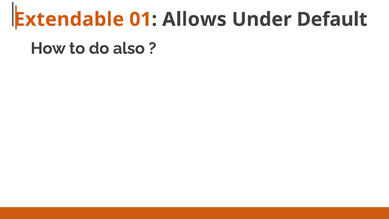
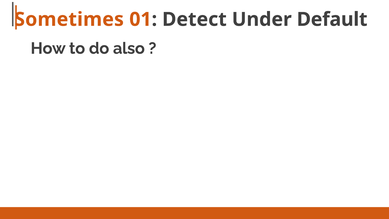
Extendable: Extendable -> Sometimes (69, 19)
Allows: Allows -> Detect (194, 19)
